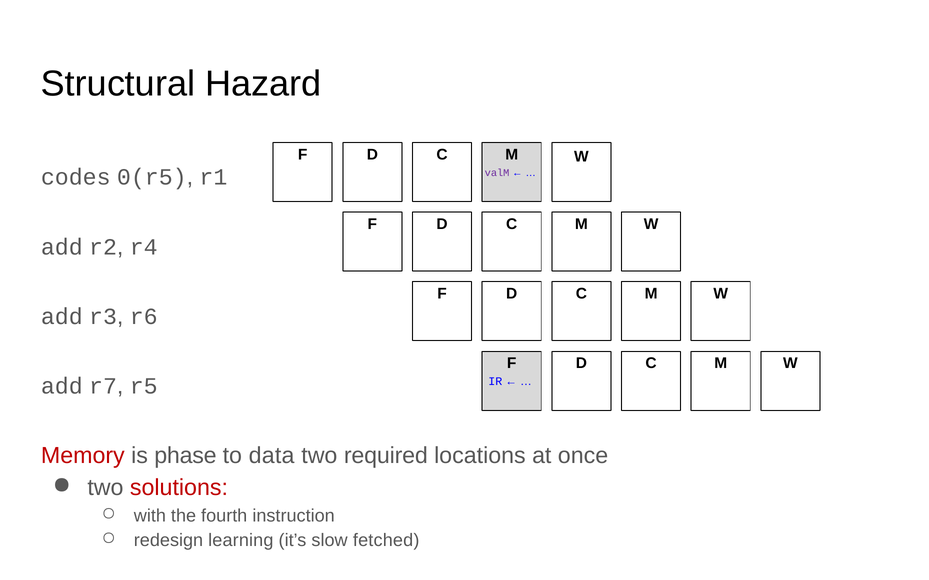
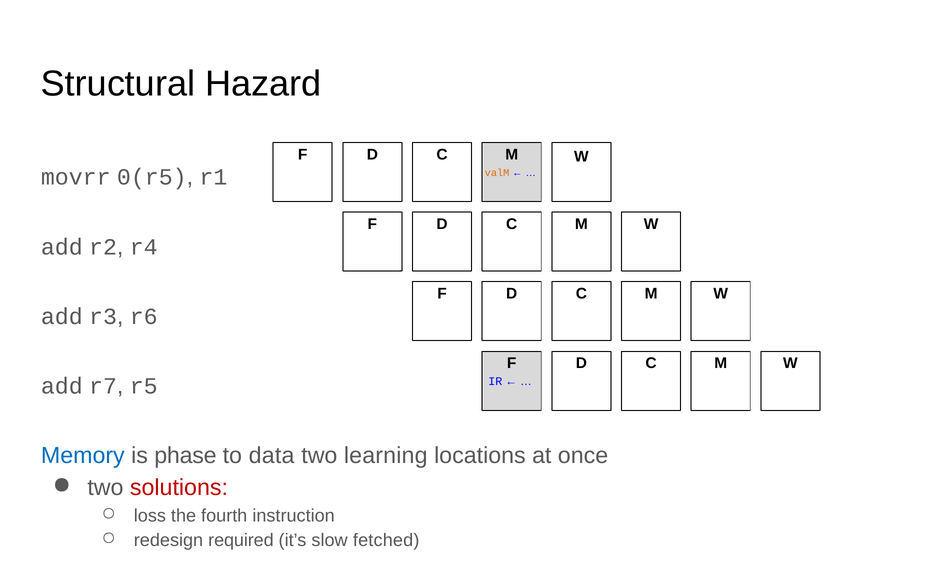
codes: codes -> movrr (76, 177)
valM colour: purple -> orange (497, 173)
Memory colour: red -> blue (83, 456)
required: required -> learning (386, 456)
with: with -> loss (150, 516)
learning: learning -> required (241, 541)
